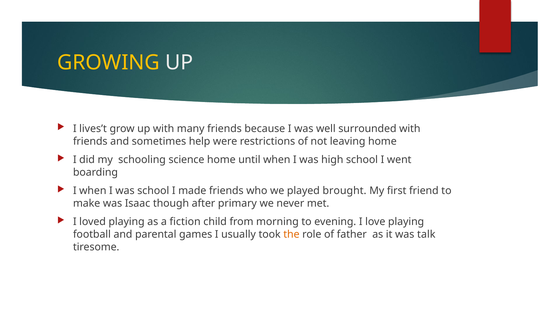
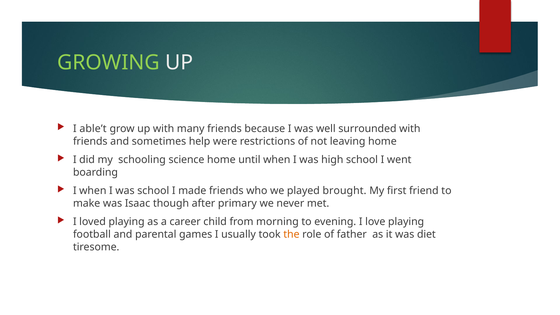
GROWING colour: yellow -> light green (108, 62)
lives’t: lives’t -> able’t (93, 129)
fiction: fiction -> career (185, 222)
talk: talk -> diet (426, 234)
